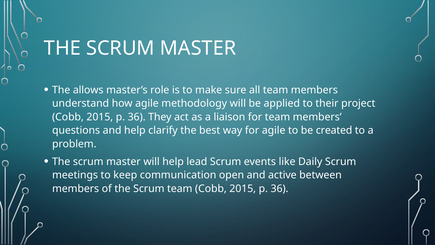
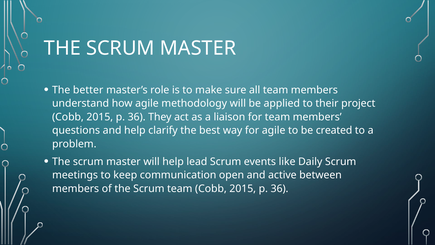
allows: allows -> better (88, 90)
